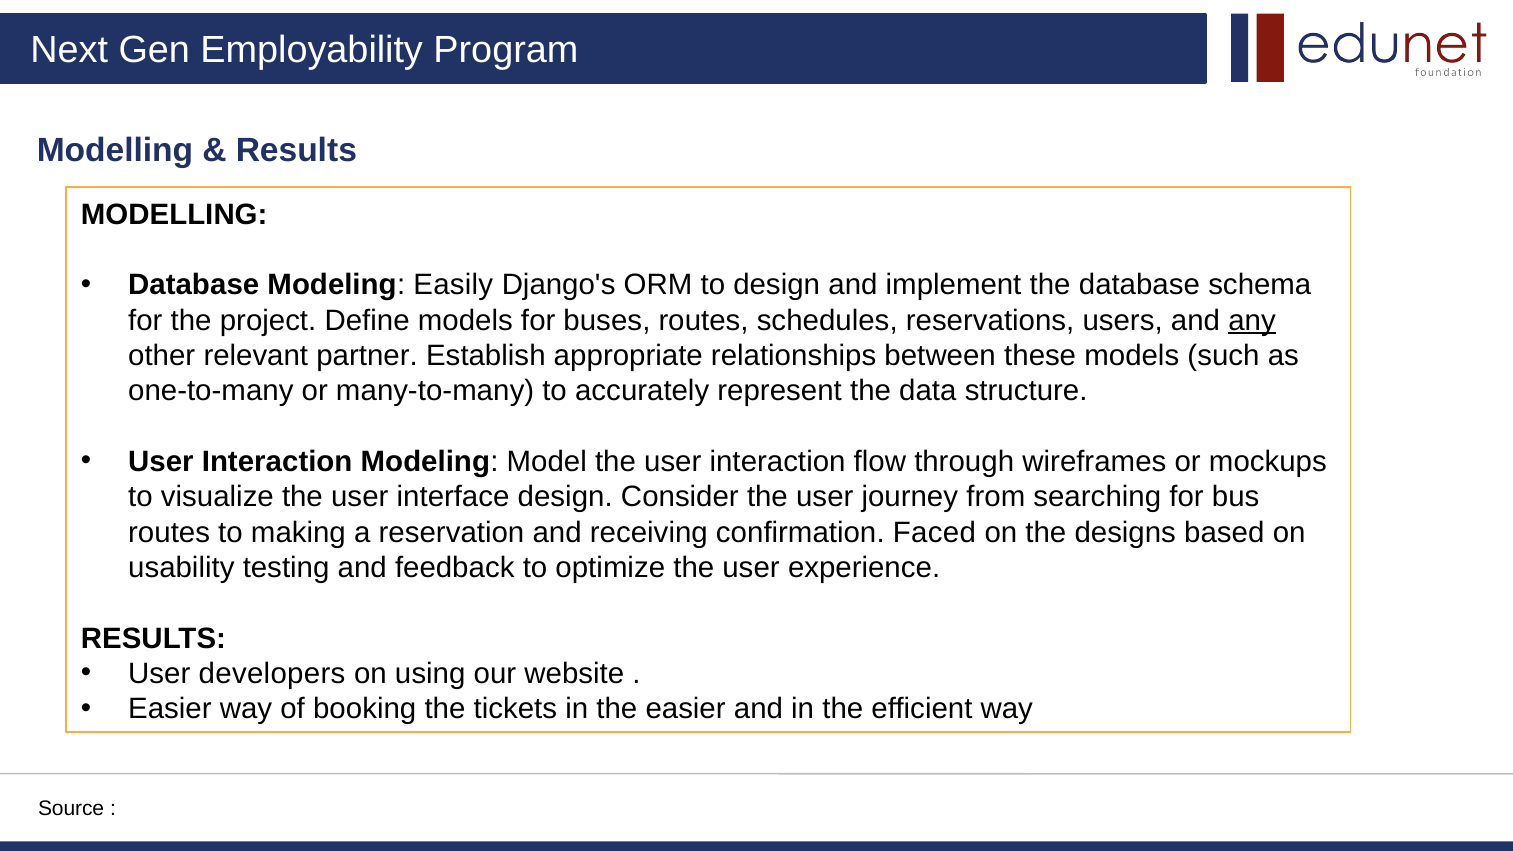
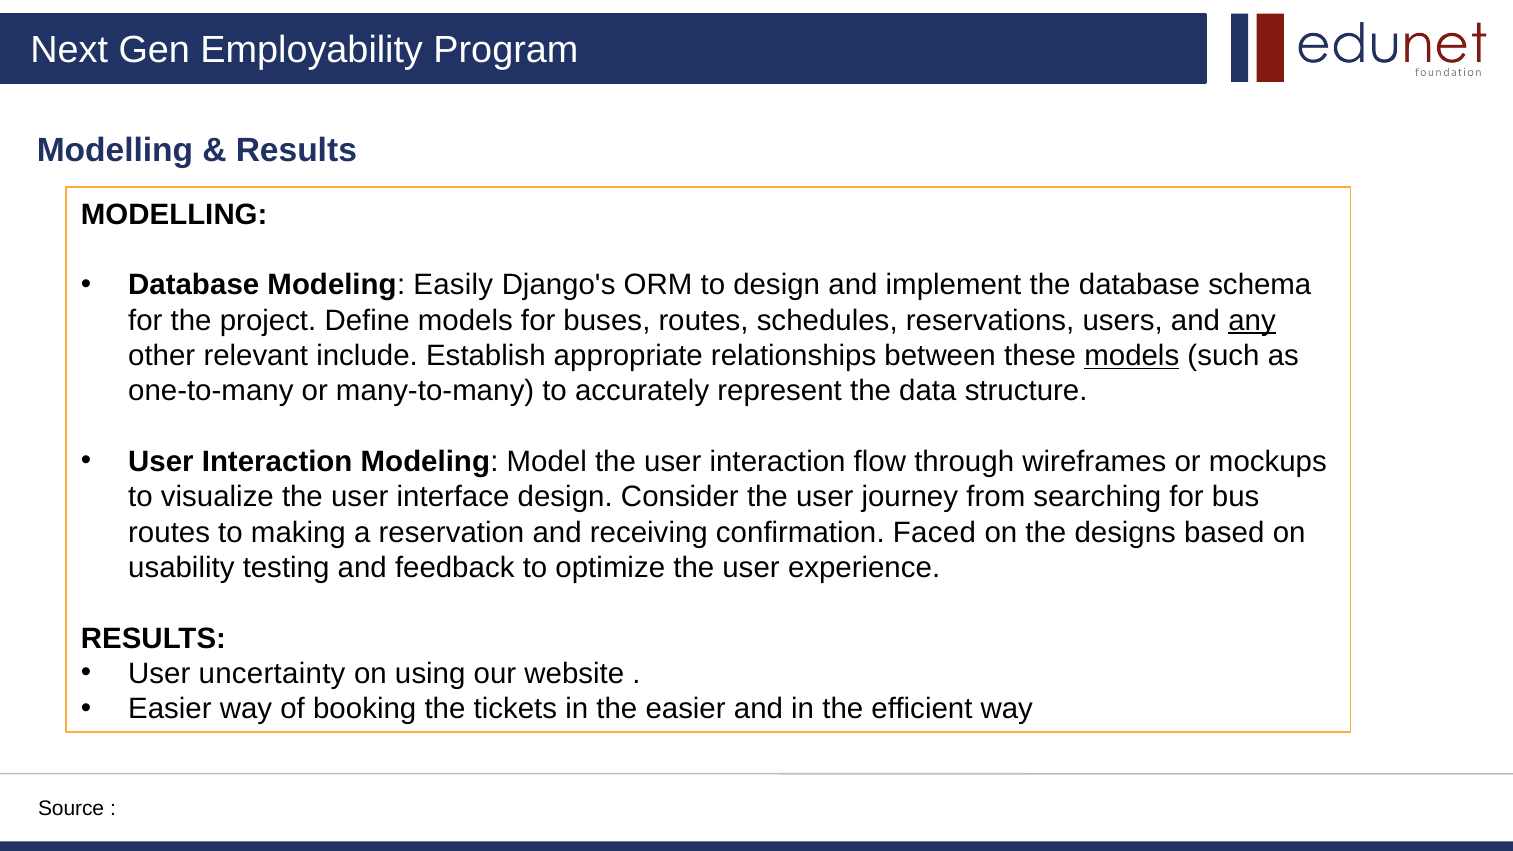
partner: partner -> include (367, 356)
models underline: none -> present (1132, 356)
developers: developers -> uncertainty (272, 674)
